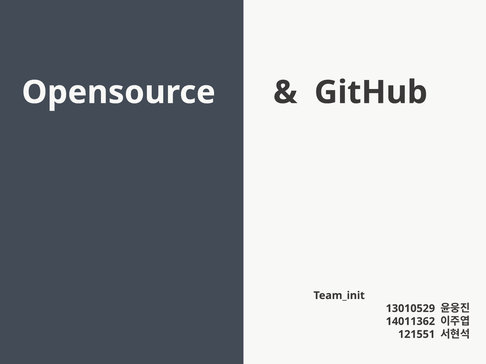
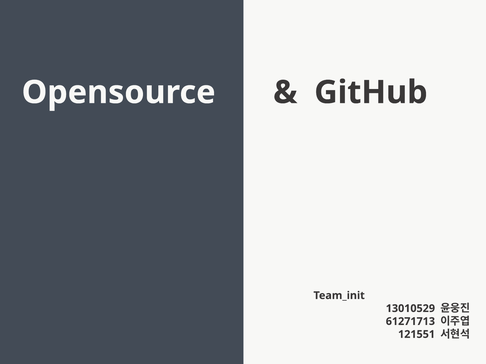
14011362: 14011362 -> 61271713 (410, 322)
